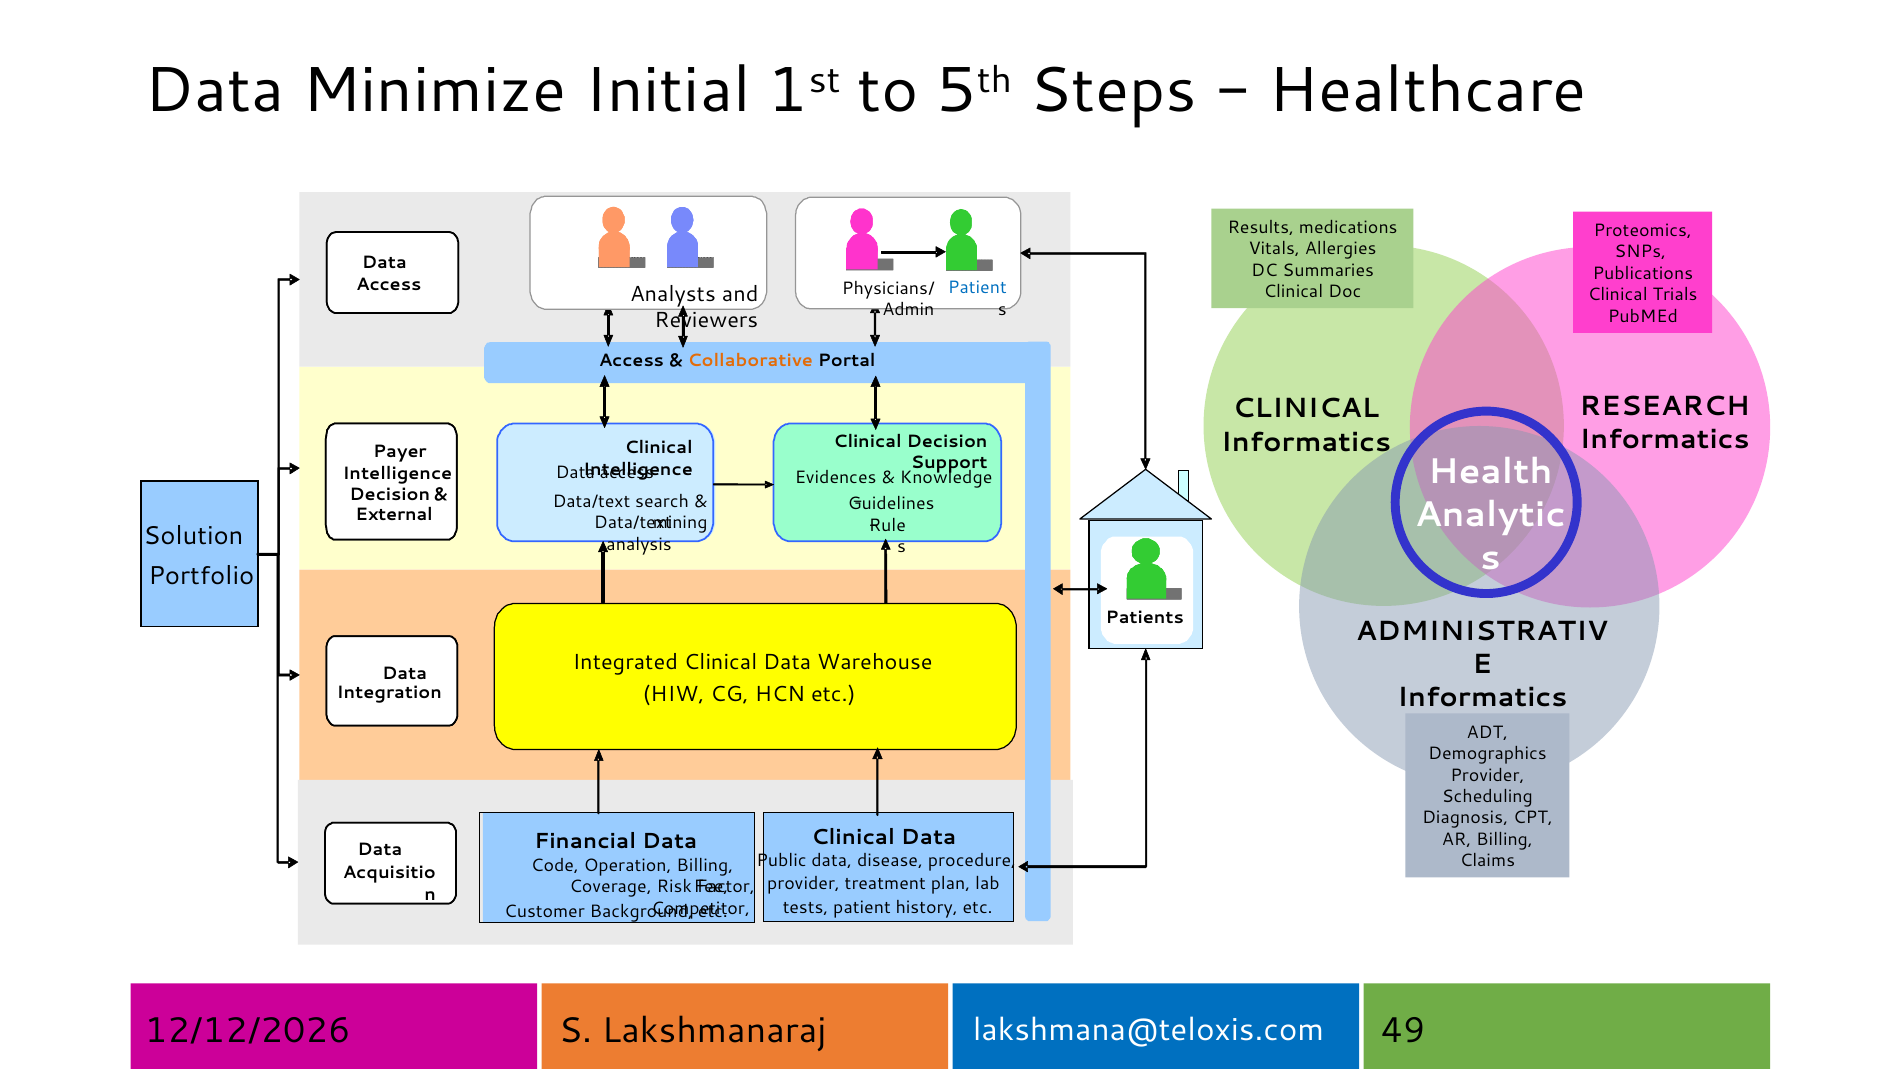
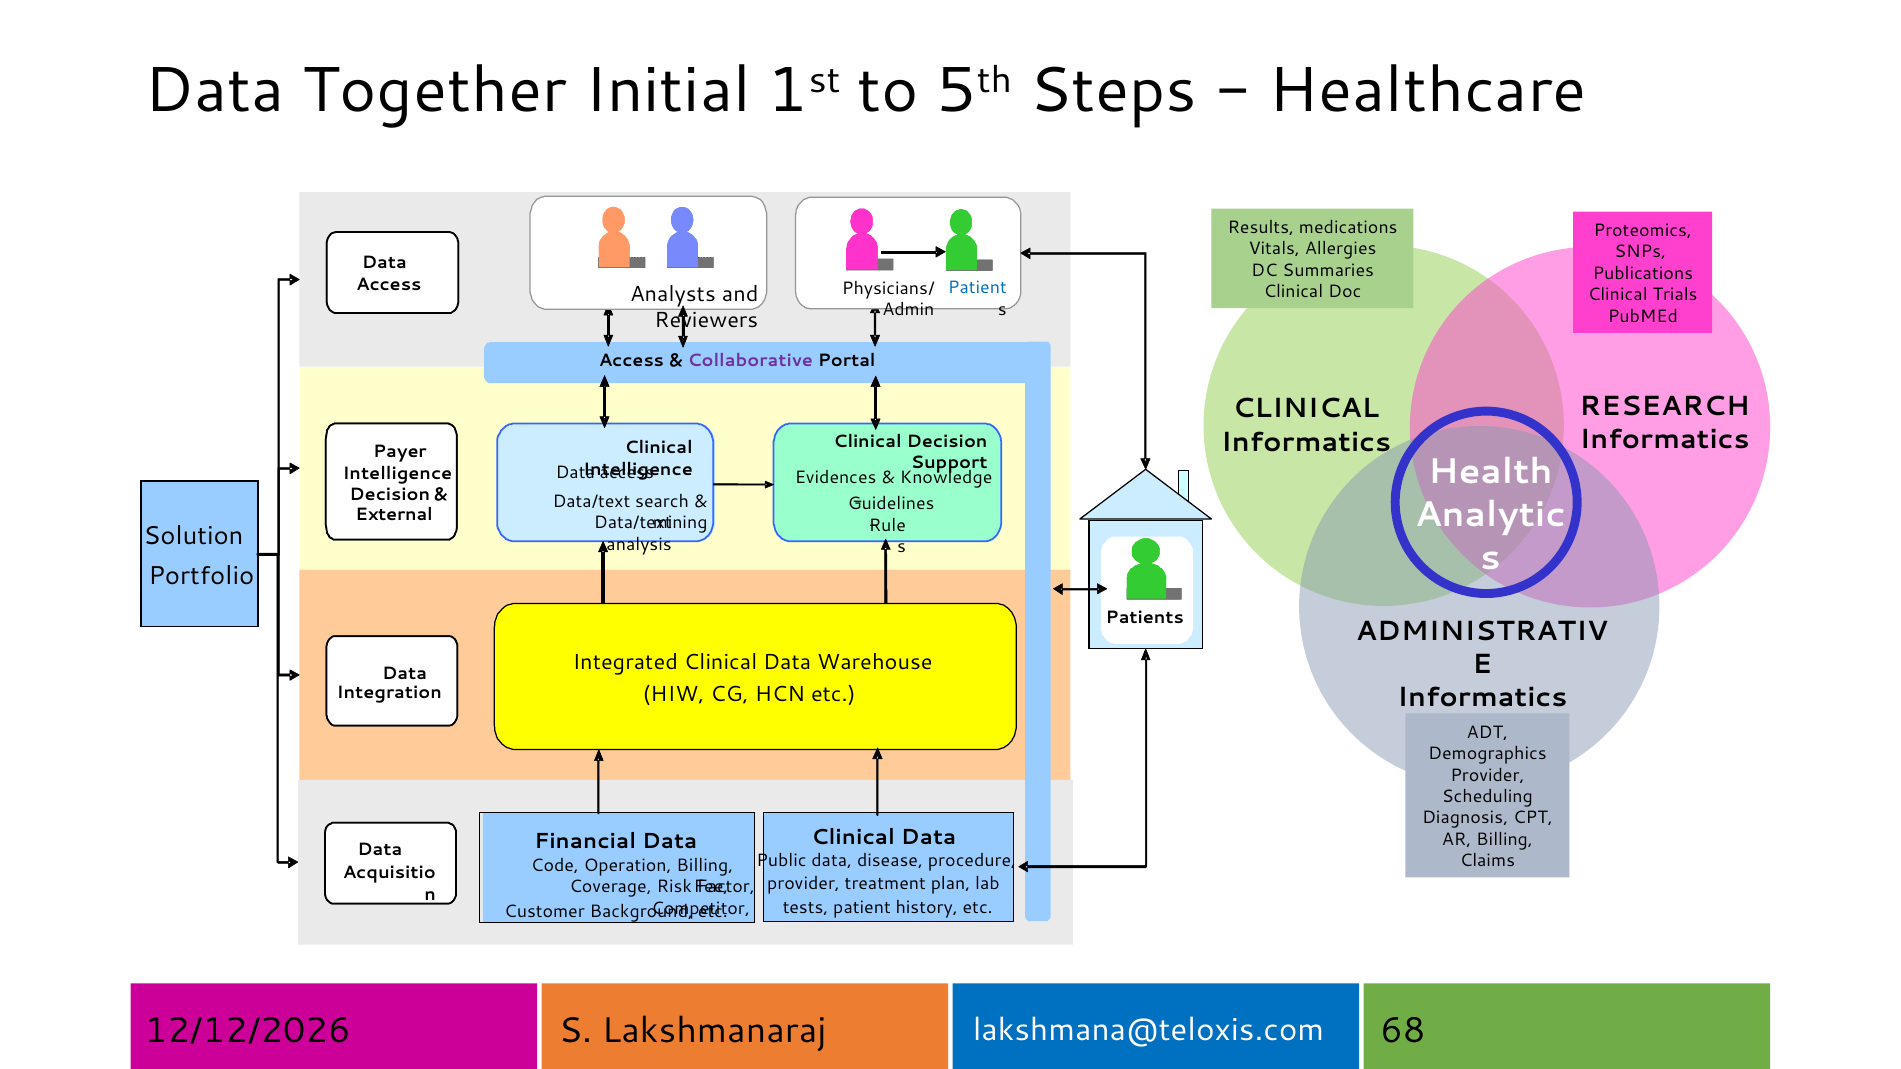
Minimize: Minimize -> Together (435, 90)
Collaborative colour: orange -> purple (750, 361)
49: 49 -> 68 (1403, 1031)
